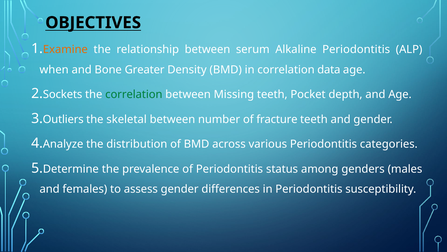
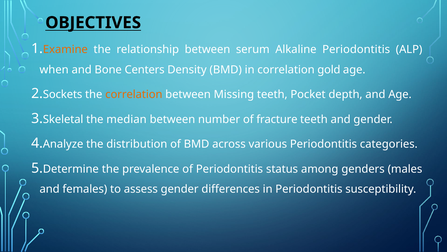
Greater: Greater -> Centers (145, 70)
data: data -> gold (329, 70)
correlation colour: green -> orange (134, 94)
Outliers: Outliers -> Skeletal (63, 119)
skeletal: skeletal -> median (127, 119)
